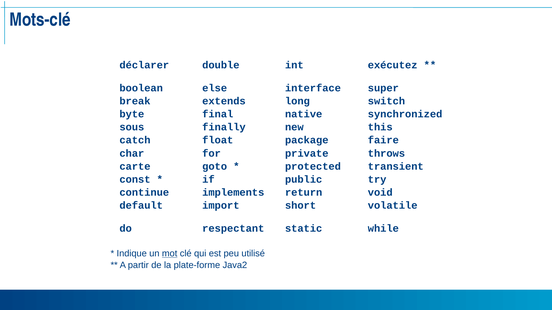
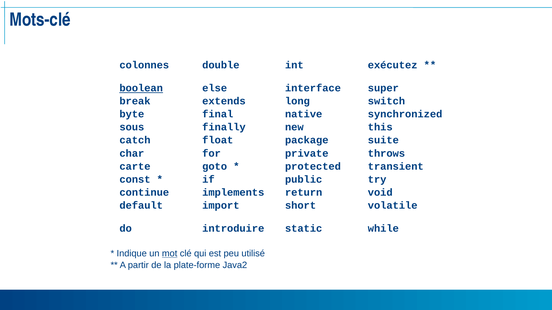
déclarer: déclarer -> colonnes (144, 65)
boolean underline: none -> present (141, 88)
faire: faire -> suite (383, 140)
respectant: respectant -> introduire (233, 229)
